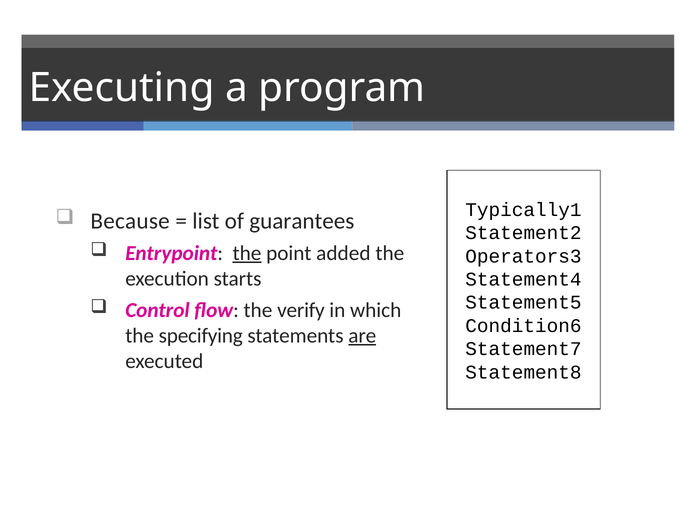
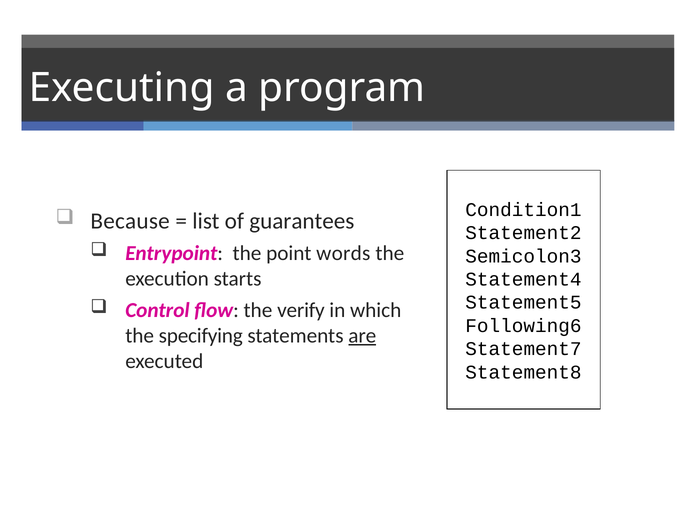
Typically1: Typically1 -> Condition1 (523, 210)
the underline: present -> none (247, 253)
added: added -> words (343, 253)
Operators3: Operators3 -> Semicolon3 (523, 256)
Condition6: Condition6 -> Following6 (523, 326)
